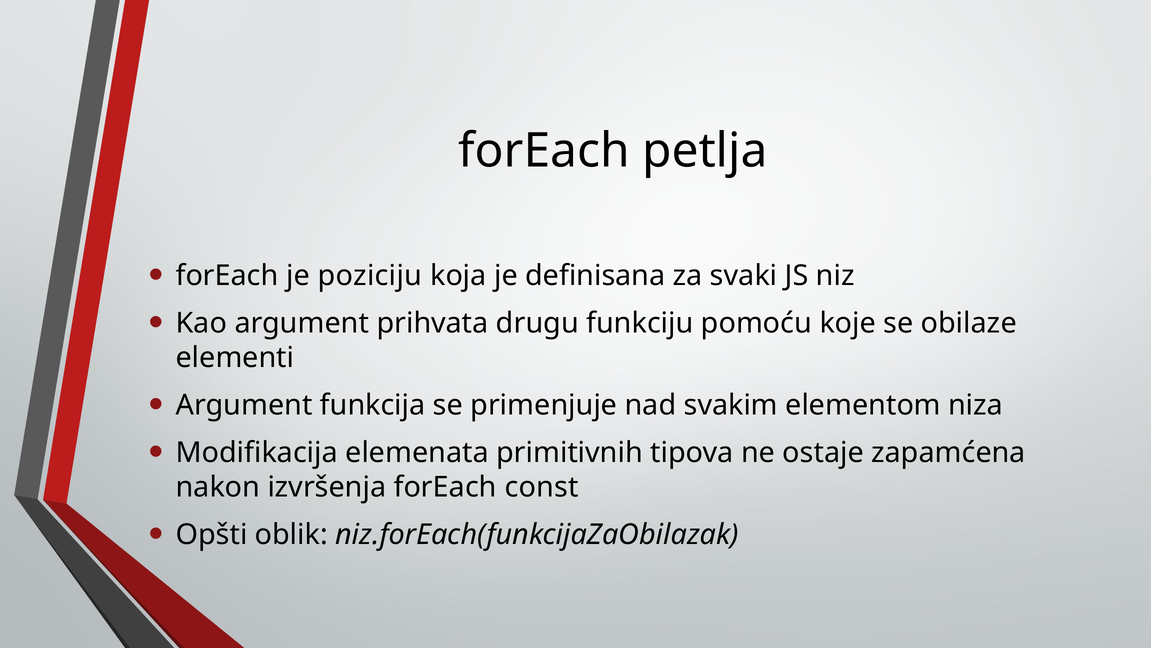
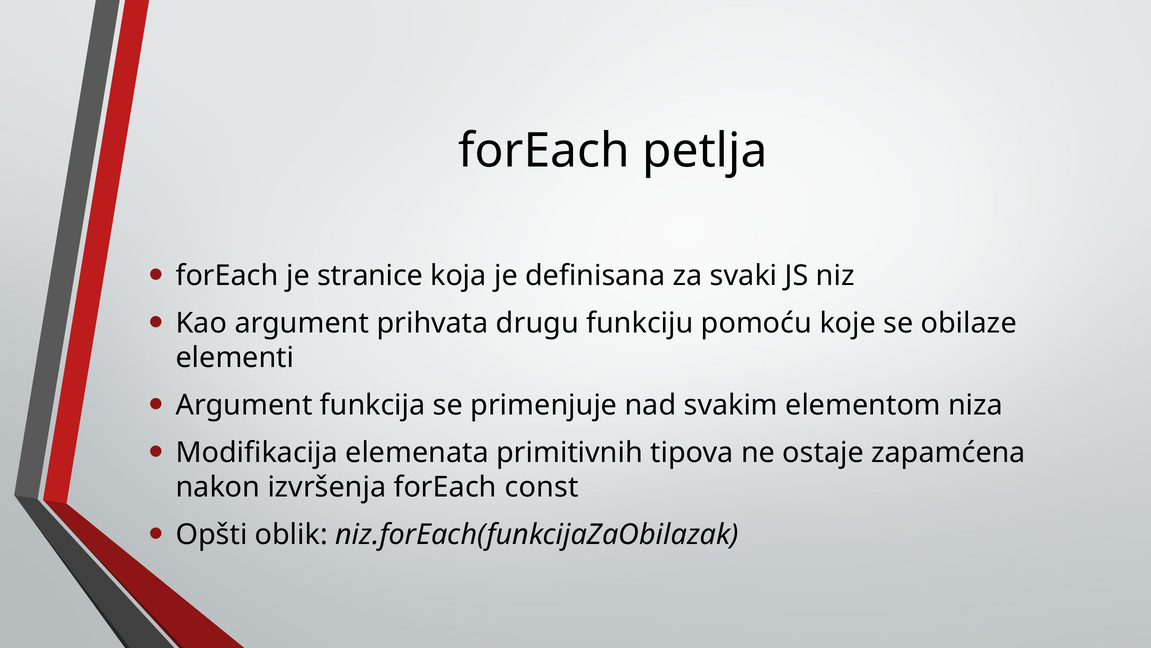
poziciju: poziciju -> stranice (370, 275)
